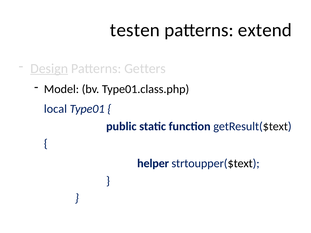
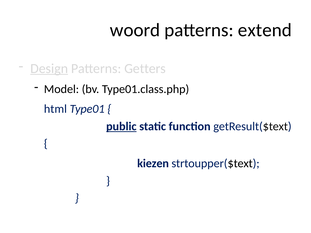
testen: testen -> woord (135, 30)
local: local -> html (55, 109)
public underline: none -> present (121, 126)
helper: helper -> kiezen (153, 164)
